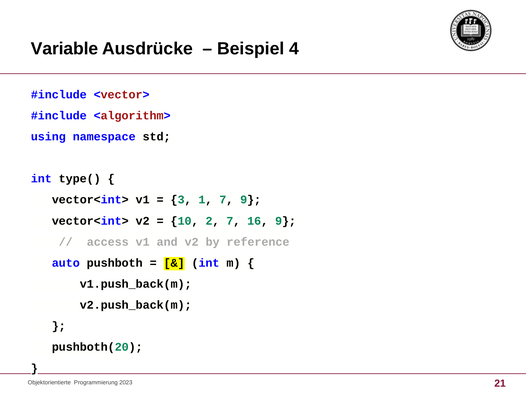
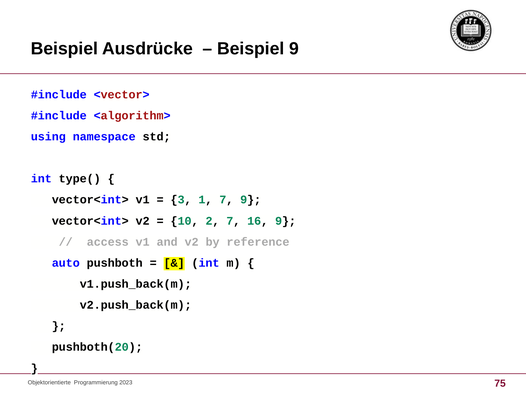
Variable: Variable -> Beispiel (64, 49)
Beispiel 4: 4 -> 9 (294, 49)
21: 21 -> 75 (500, 383)
